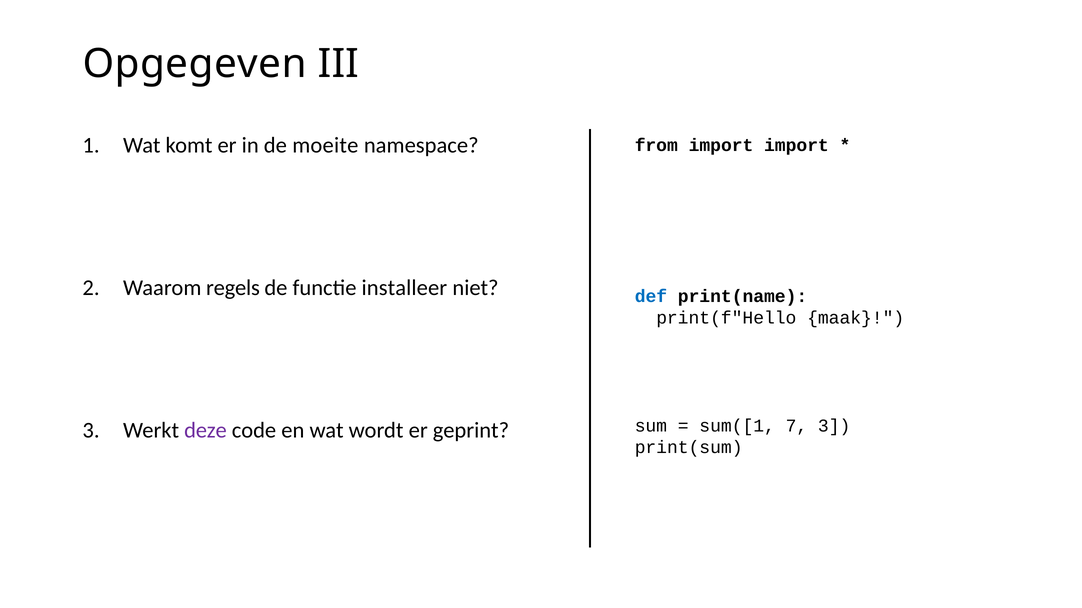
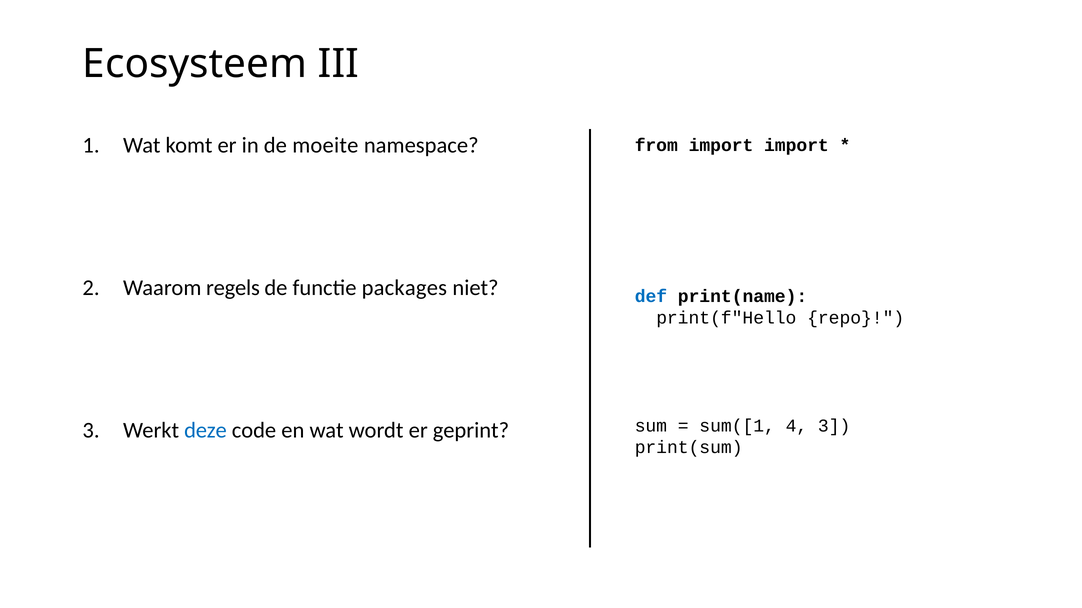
Opgegeven: Opgegeven -> Ecosysteem (195, 64)
installeer: installeer -> packages (404, 288)
maak: maak -> repo (856, 318)
7: 7 -> 4 (796, 426)
deze colour: purple -> blue (205, 431)
